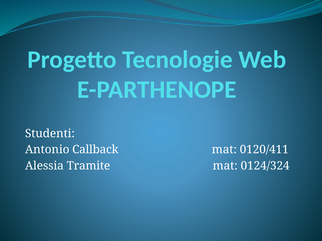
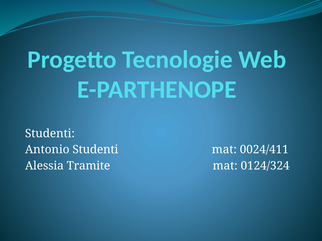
Antonio Callback: Callback -> Studenti (95, 150)
0120/411: 0120/411 -> 0024/411 (264, 150)
